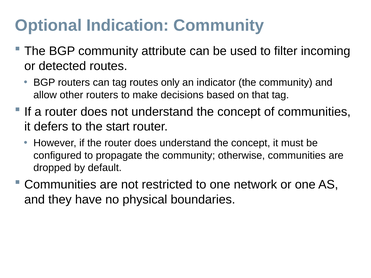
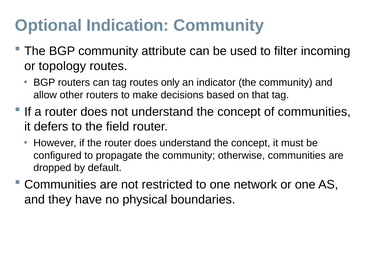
detected: detected -> topology (62, 66)
start: start -> field (118, 127)
